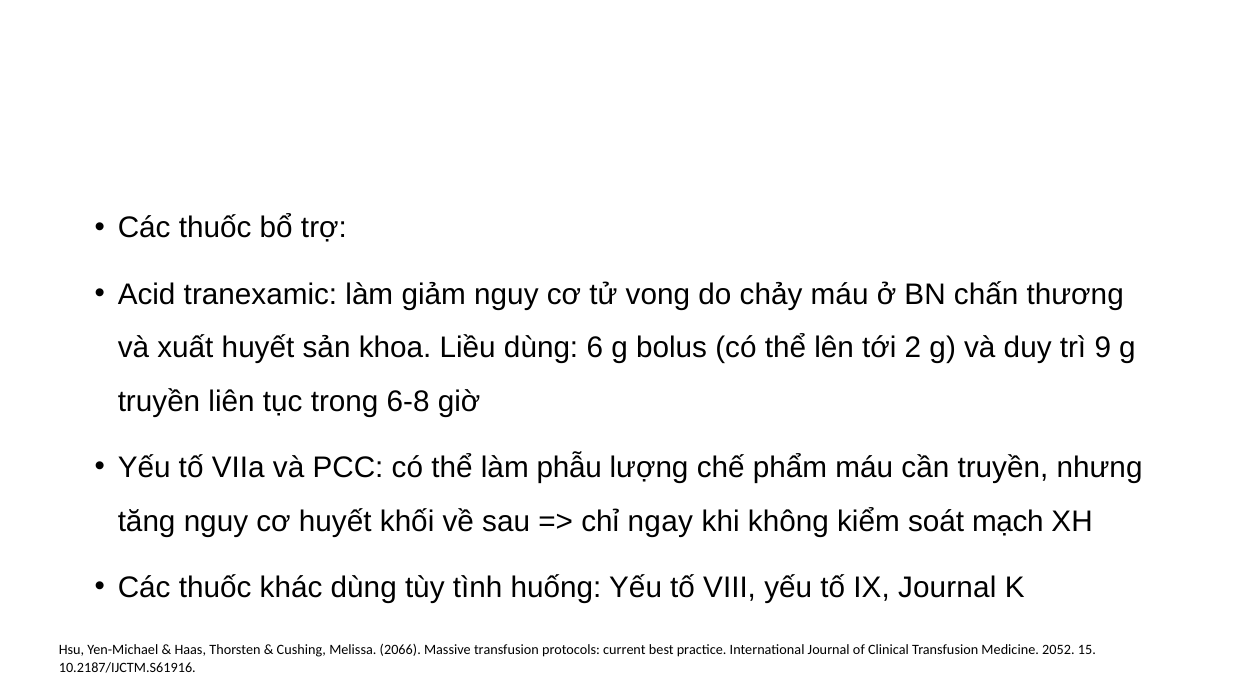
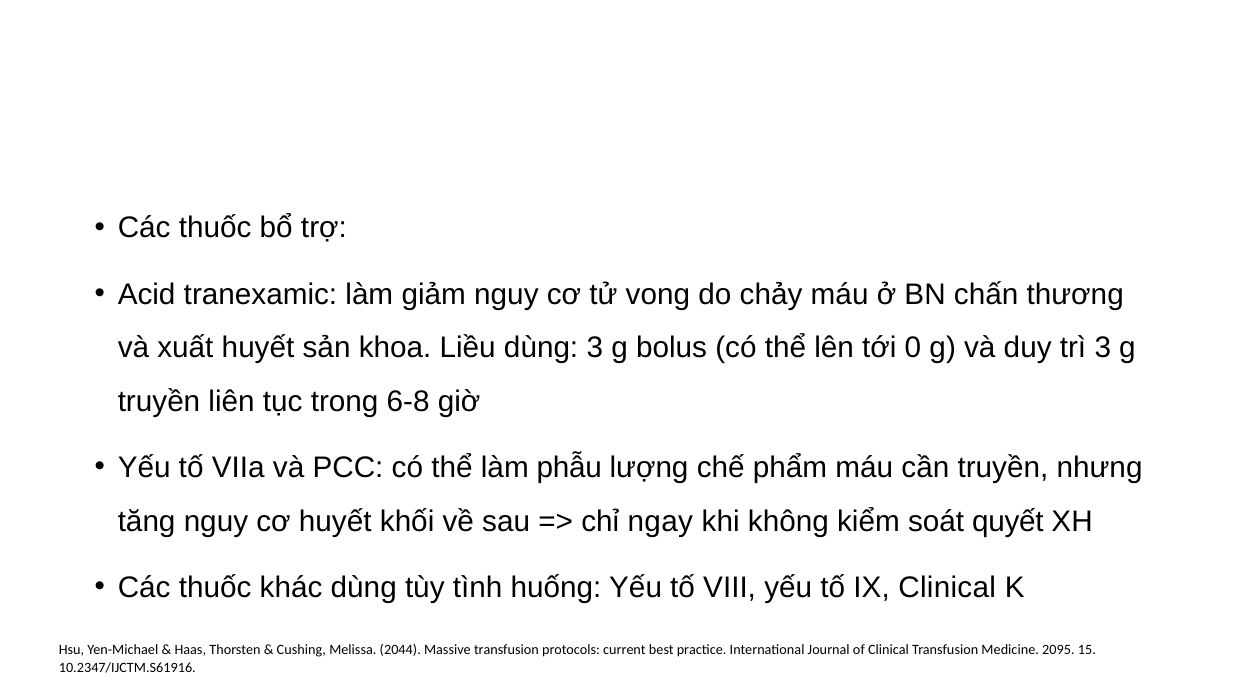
dùng 6: 6 -> 3 (595, 348)
2: 2 -> 0 (913, 348)
trì 9: 9 -> 3 (1103, 348)
mạch: mạch -> quyết (1008, 521)
IX Journal: Journal -> Clinical (947, 587)
2066: 2066 -> 2044 (400, 650)
2052: 2052 -> 2095 (1058, 650)
10.2187/IJCTM.S61916: 10.2187/IJCTM.S61916 -> 10.2347/IJCTM.S61916 (127, 667)
